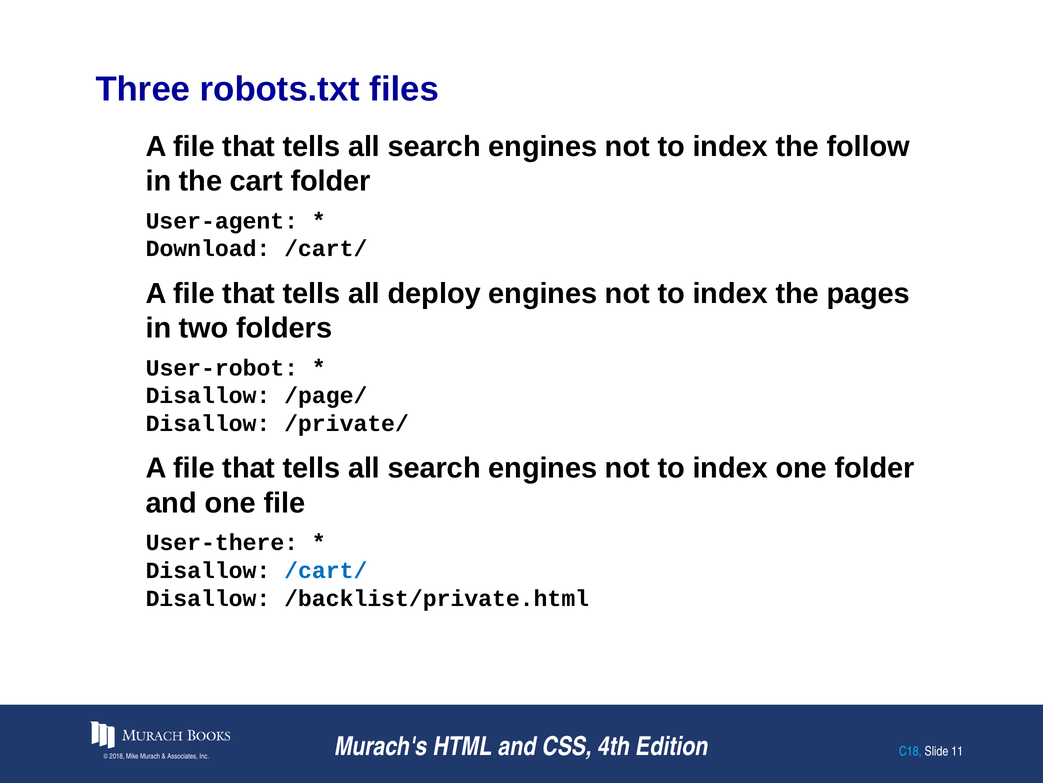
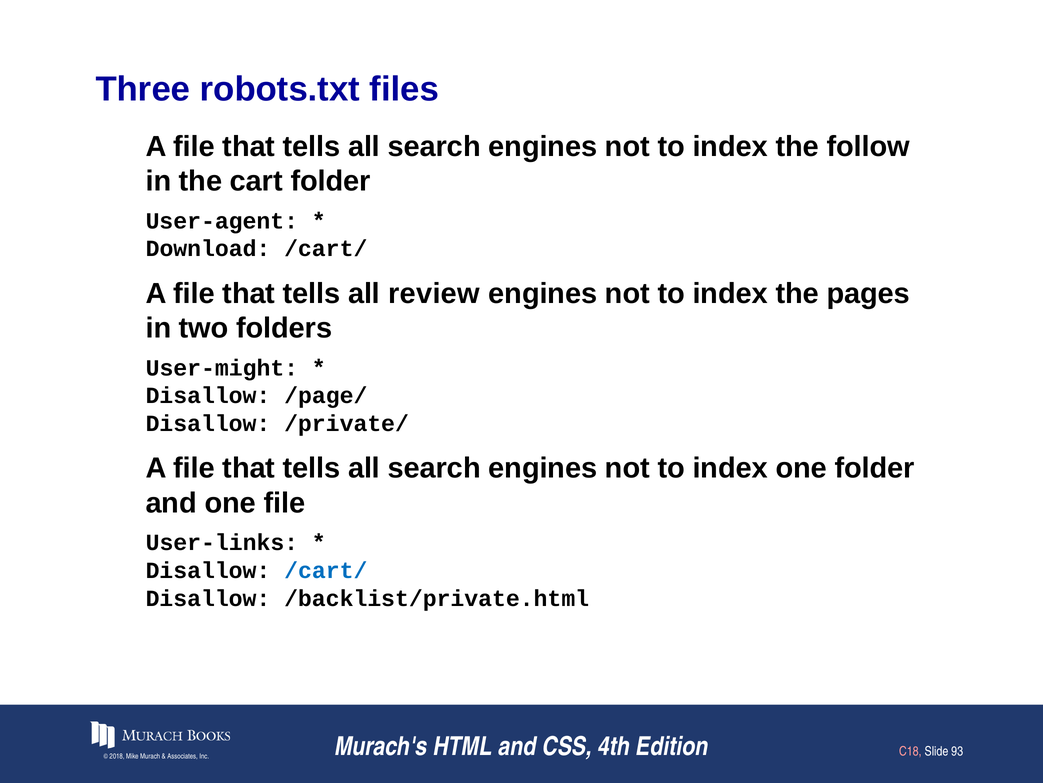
deploy: deploy -> review (434, 293)
User-robot: User-robot -> User-might (222, 368)
User-there: User-there -> User-links (222, 542)
C18 colour: light blue -> pink (910, 750)
11: 11 -> 93 (957, 750)
